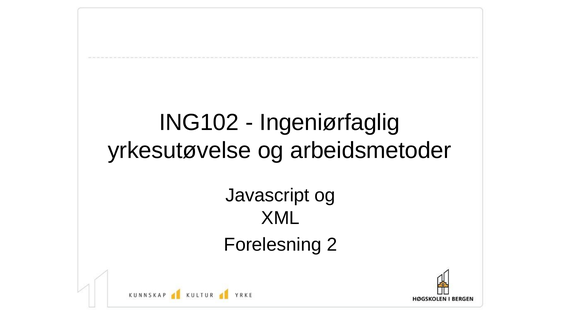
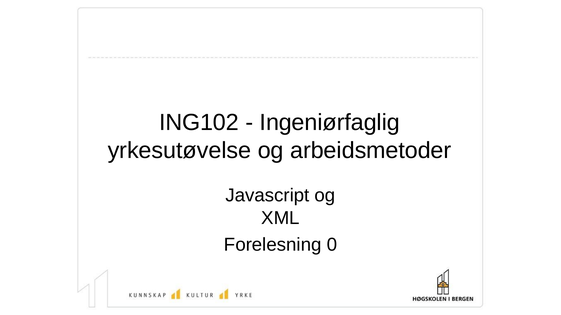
2: 2 -> 0 (332, 245)
